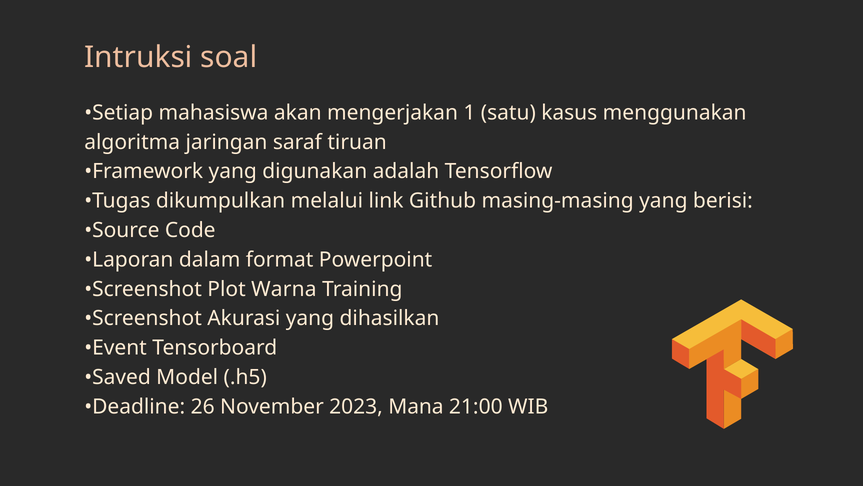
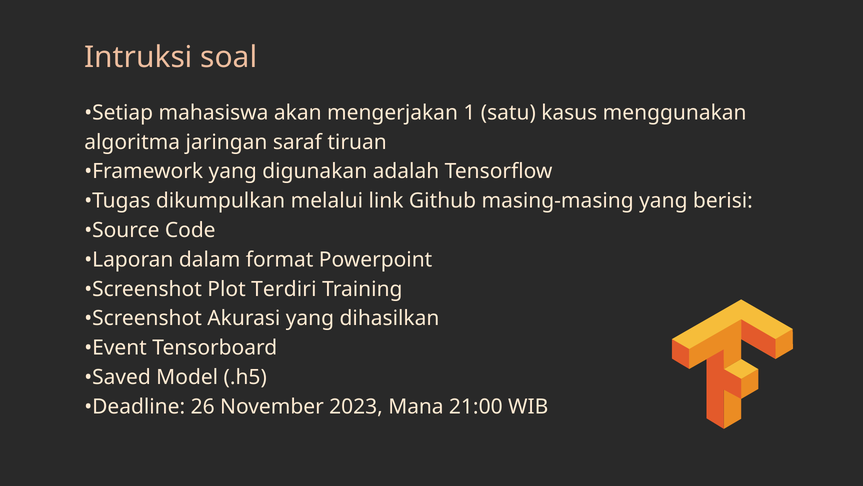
Warna: Warna -> Terdiri (284, 289)
